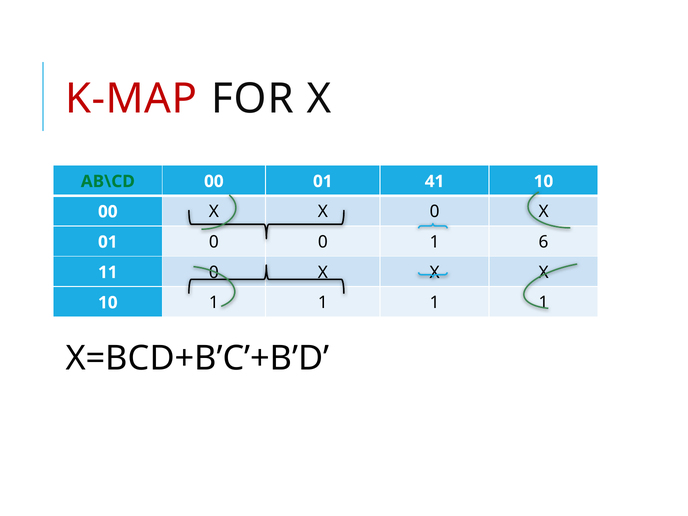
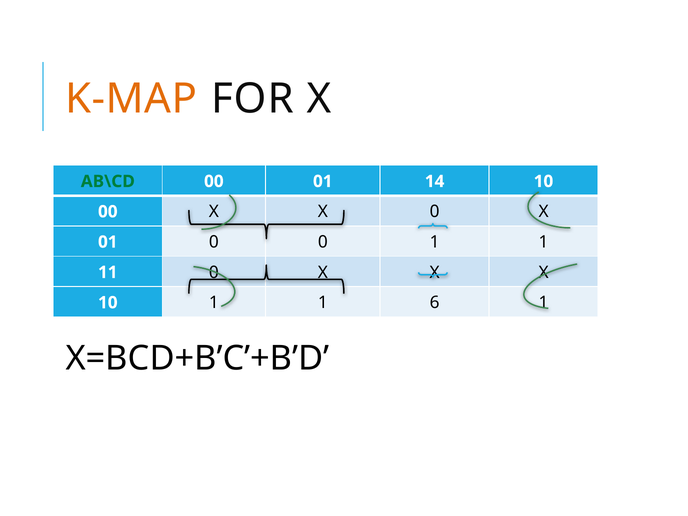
K-MAP colour: red -> orange (131, 99)
41: 41 -> 14 (435, 181)
6: 6 -> 1 (544, 242)
1: 1 -> 6 (435, 303)
